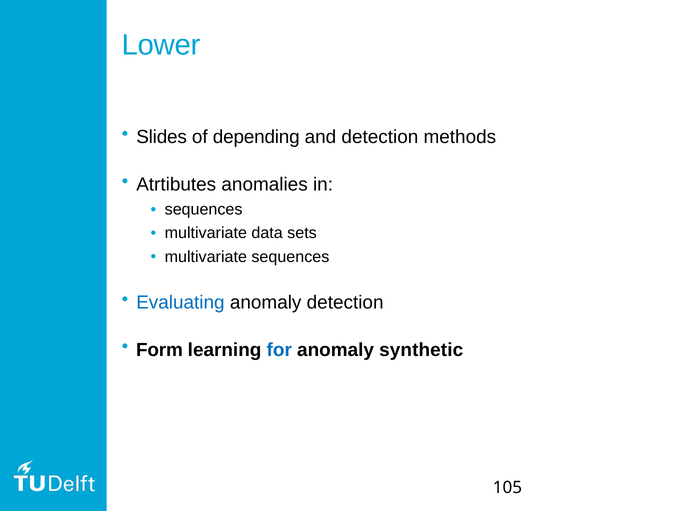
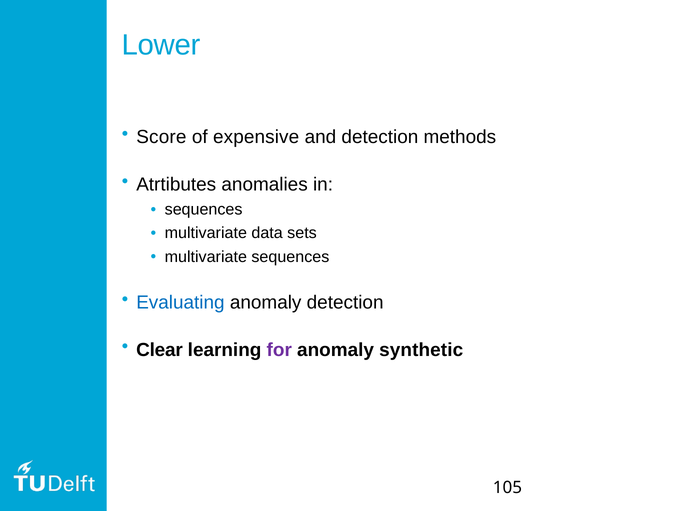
Slides: Slides -> Score (161, 137)
depending: depending -> expensive (256, 137)
Form: Form -> Clear (159, 350)
for colour: blue -> purple (279, 350)
